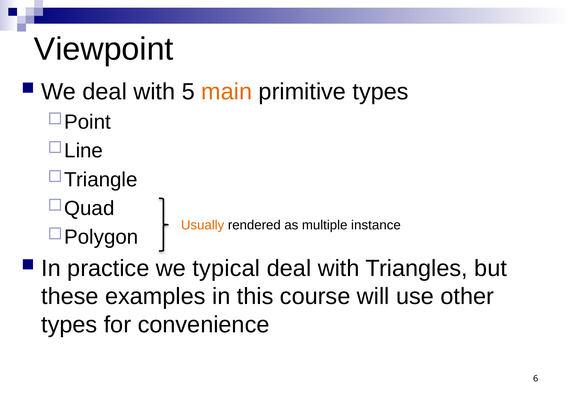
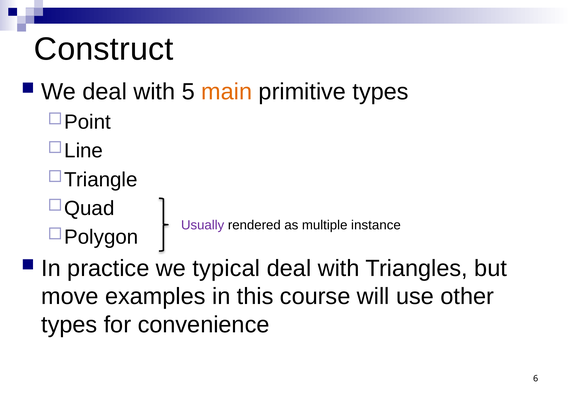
Viewpoint: Viewpoint -> Construct (104, 49)
Usually colour: orange -> purple (203, 225)
these: these -> move (70, 297)
